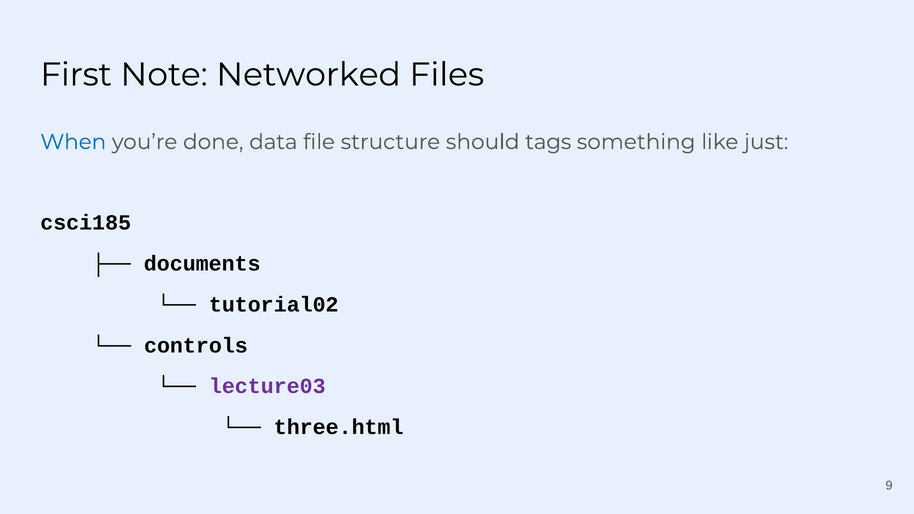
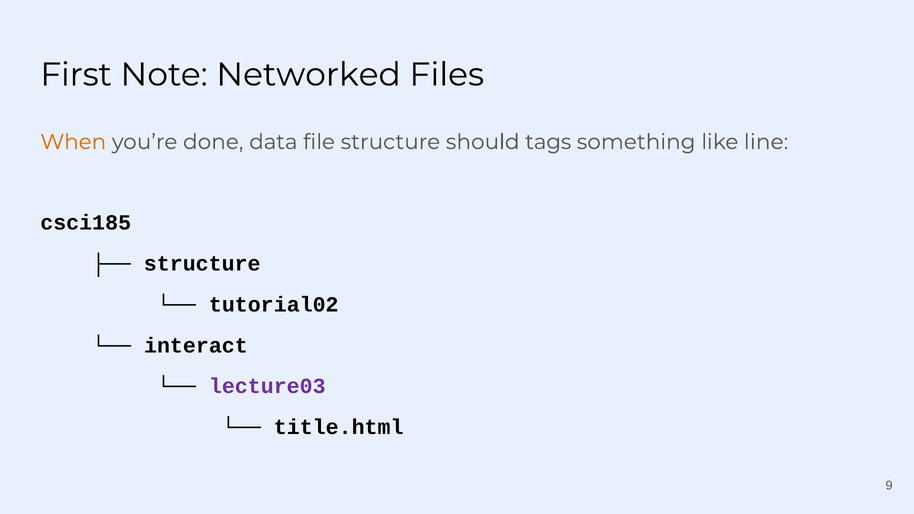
When colour: blue -> orange (73, 142)
just: just -> line (766, 142)
documents: documents -> structure (202, 264)
controls: controls -> interact (196, 345)
three.html: three.html -> title.html (339, 427)
